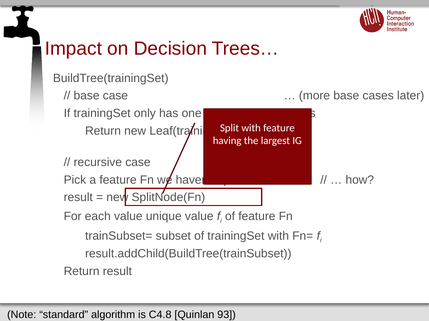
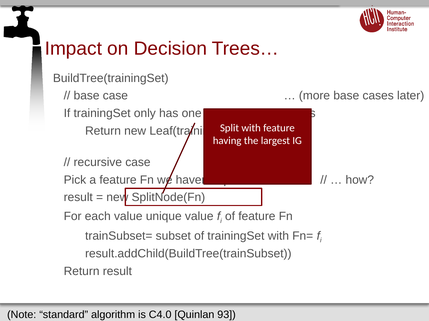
C4.8: C4.8 -> C4.0 (160, 315)
